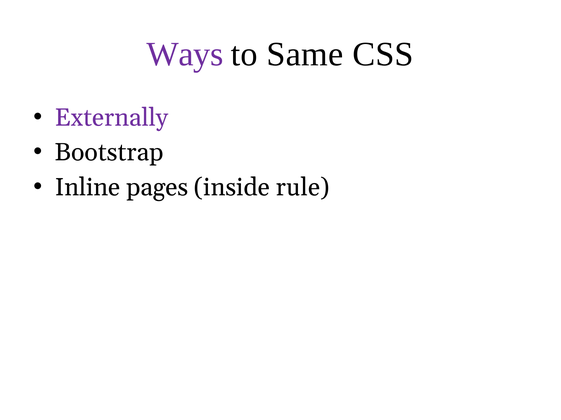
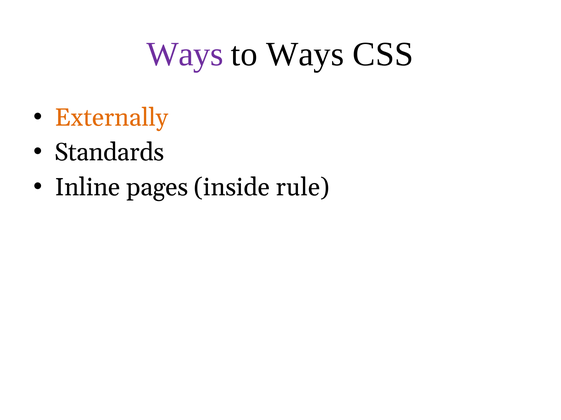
to Same: Same -> Ways (305, 54)
Externally colour: purple -> orange (111, 118)
Bootstrap: Bootstrap -> Standards (109, 153)
